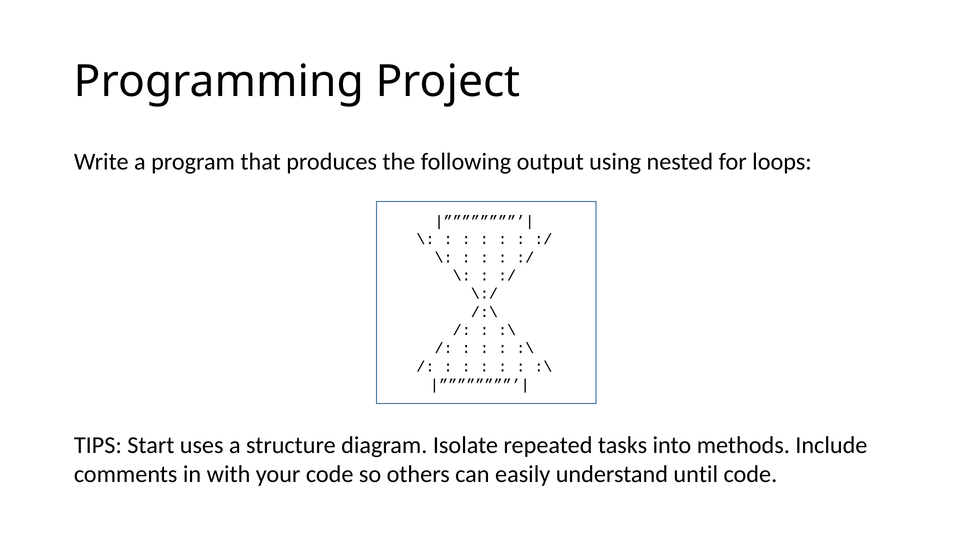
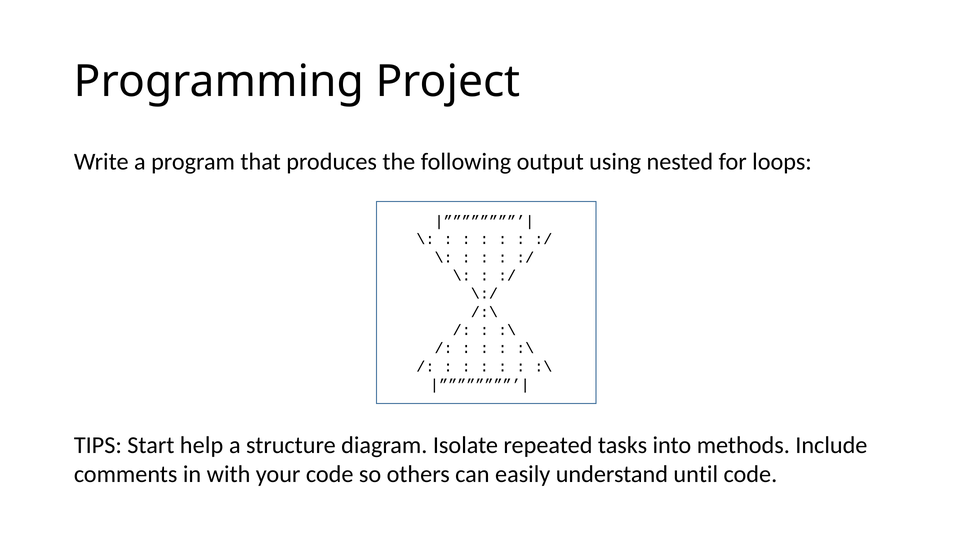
uses: uses -> help (202, 445)
